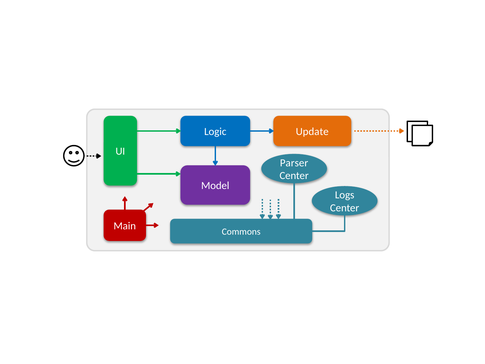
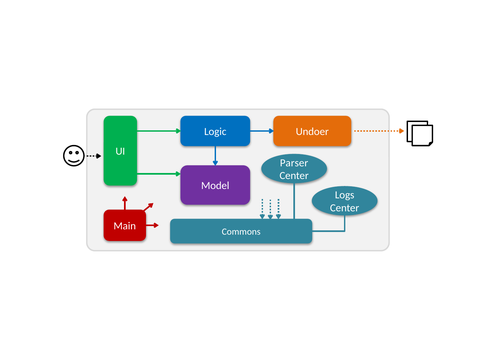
Update: Update -> Undoer (312, 132)
